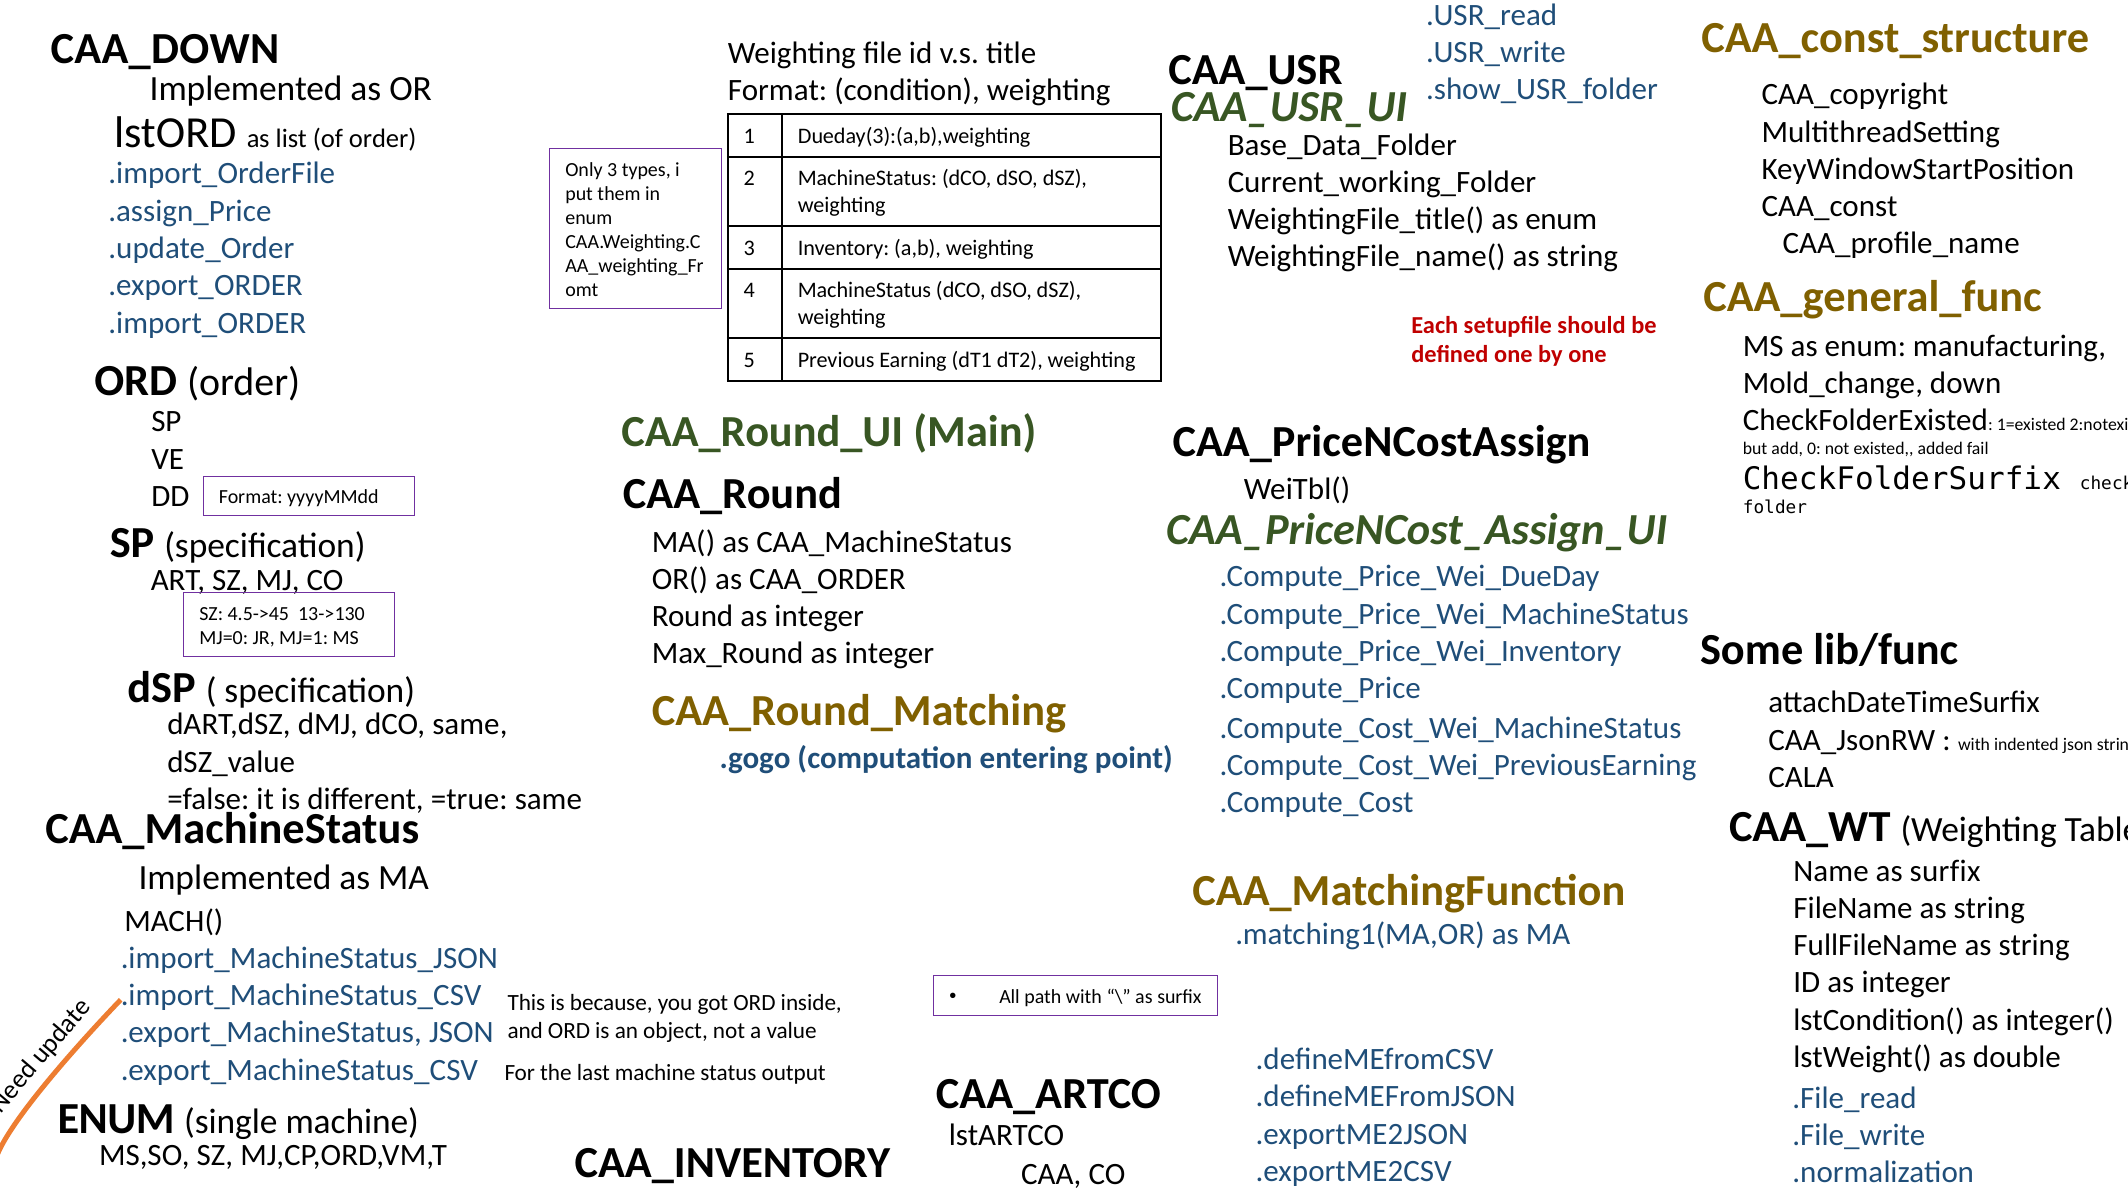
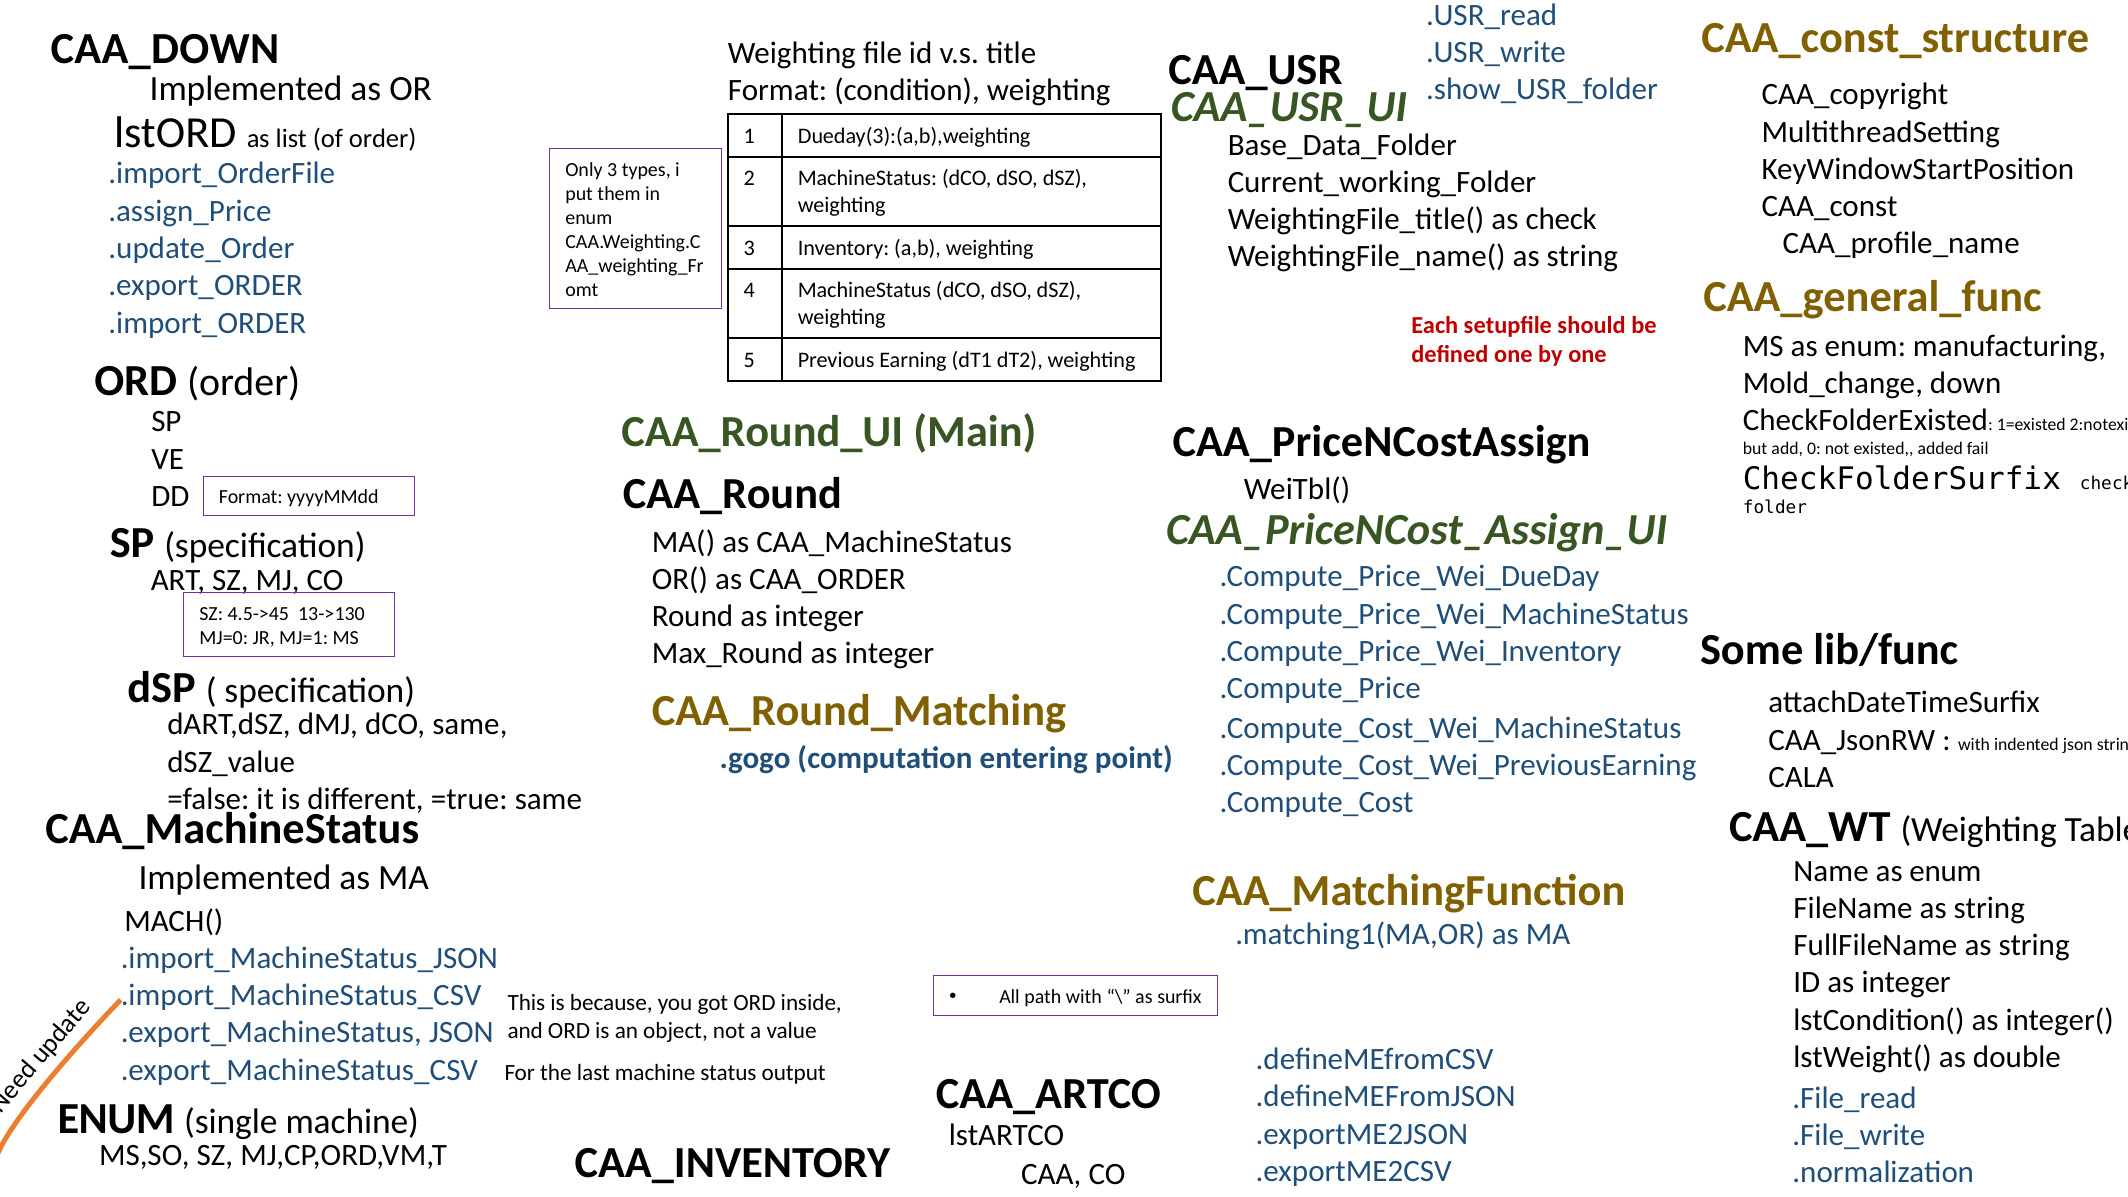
WeightingFile_title( as enum: enum -> check (1561, 219)
Name as surfix: surfix -> enum (1945, 871)
